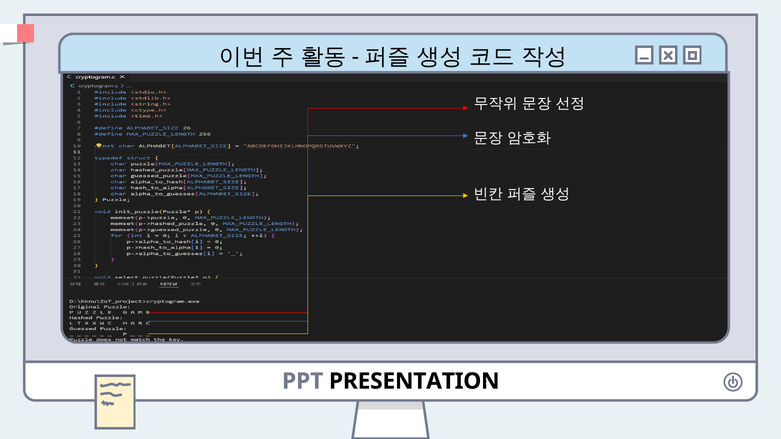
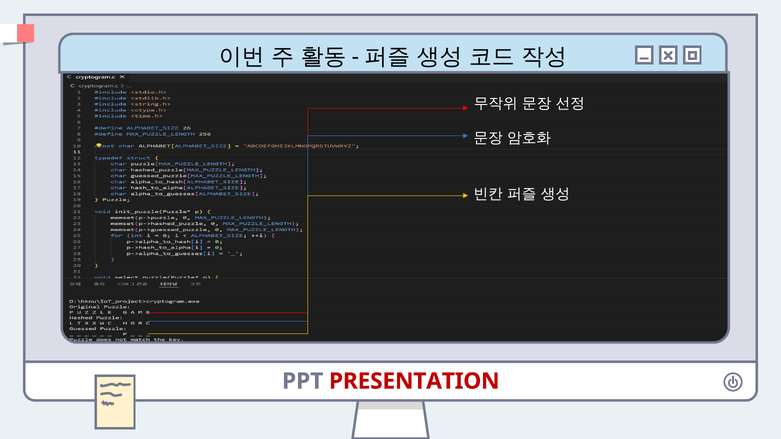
PRESENTATION colour: black -> red (414, 381)
